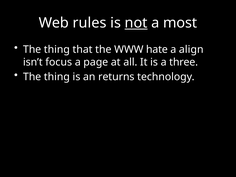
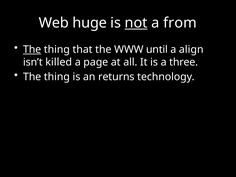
rules: rules -> huge (90, 23)
most: most -> from (180, 23)
The underline: none -> present (32, 50)
hate: hate -> until (157, 50)
focus: focus -> killed (59, 62)
